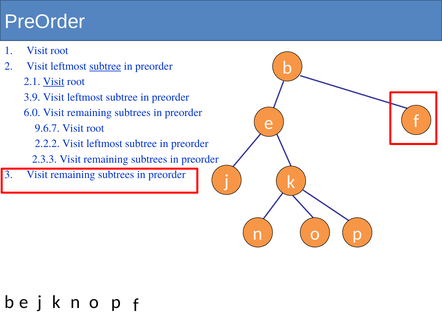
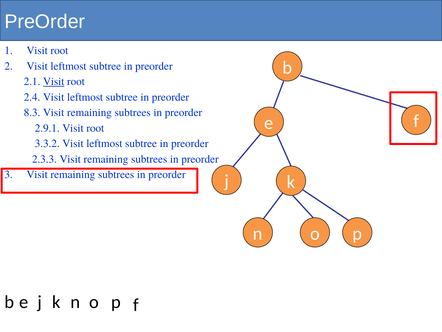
subtree underline: present -> none (105, 66)
3.9: 3.9 -> 2.4 (32, 97)
6.0: 6.0 -> 8.3 (32, 112)
9.6.7: 9.6.7 -> 2.9.1 (47, 128)
2.2.2: 2.2.2 -> 3.3.2 (47, 143)
